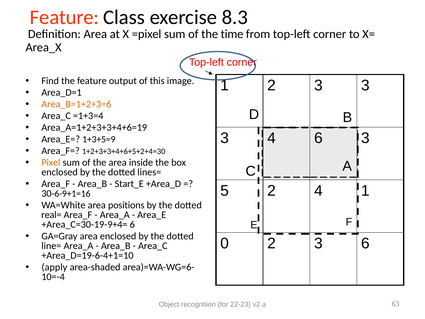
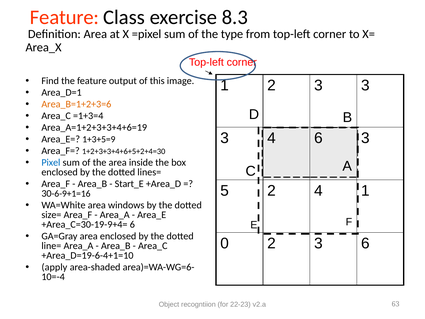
time: time -> type (232, 34)
Pixel colour: orange -> blue (51, 163)
positions: positions -> windows (126, 205)
real=: real= -> size= (51, 215)
